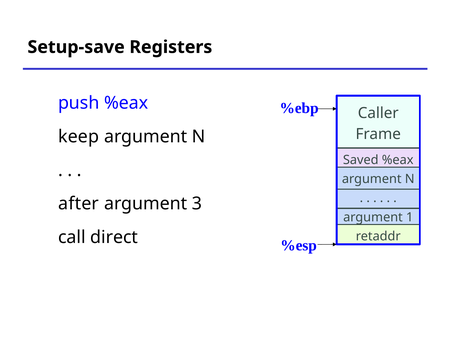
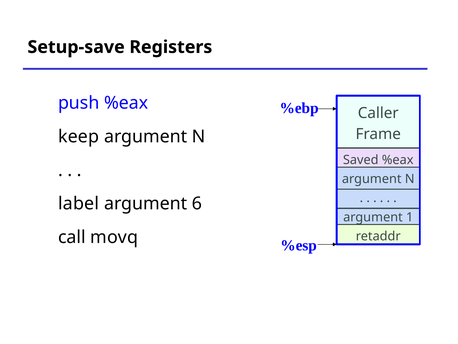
after: after -> label (79, 203)
3: 3 -> 6 (197, 203)
direct: direct -> movq (114, 237)
